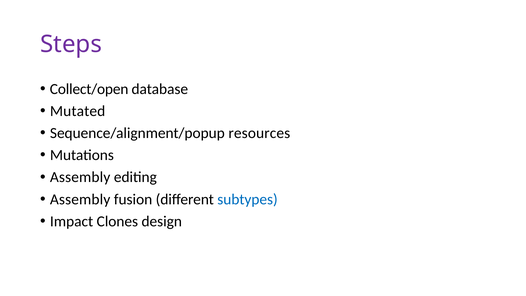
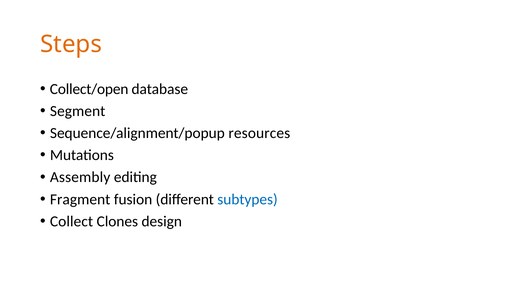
Steps colour: purple -> orange (71, 44)
Mutated: Mutated -> Segment (78, 111)
Assembly: Assembly -> Fragment (80, 199)
Impact: Impact -> Collect (72, 221)
